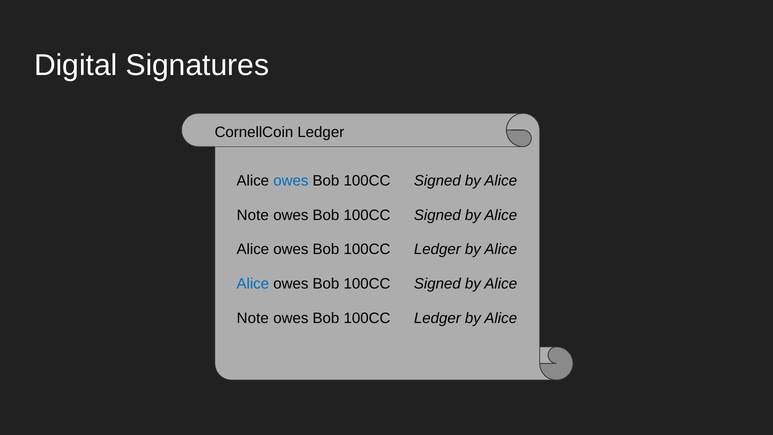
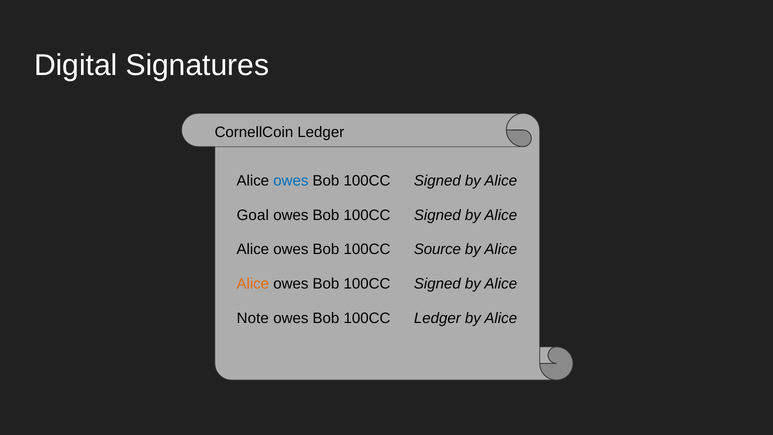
Note: Note -> Goal (253, 215)
Ledger: Ledger -> Source (437, 249)
Alice colour: blue -> orange (253, 284)
